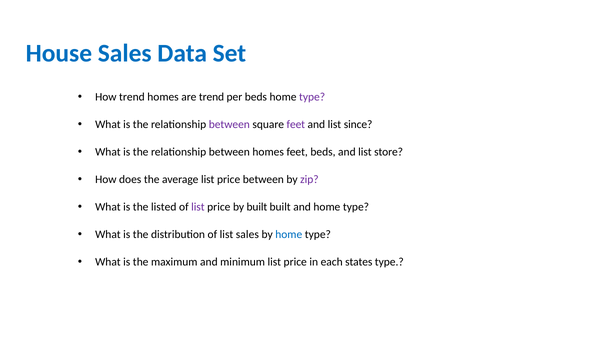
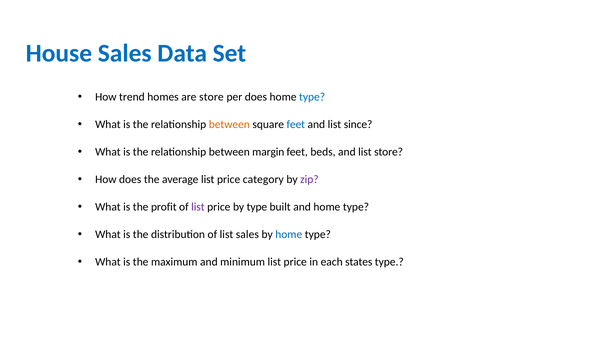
are trend: trend -> store (211, 97)
per beds: beds -> does (256, 97)
type colour: purple -> blue (312, 97)
between colour: purple -> orange (229, 125)
feet colour: purple -> blue (296, 125)
between homes: homes -> margin (268, 152)
price between: between -> category (263, 180)
listed: listed -> profit (164, 207)
by built: built -> type (257, 207)
